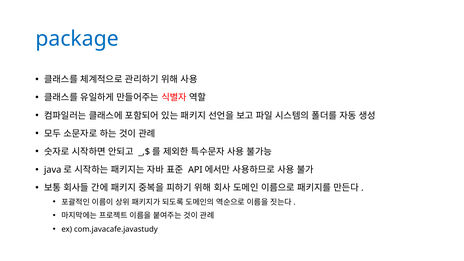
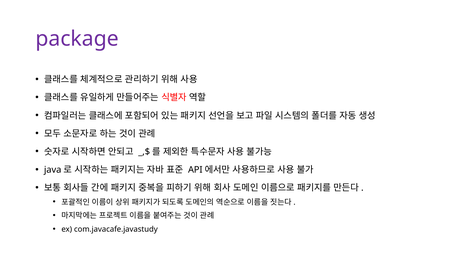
package colour: blue -> purple (77, 39)
